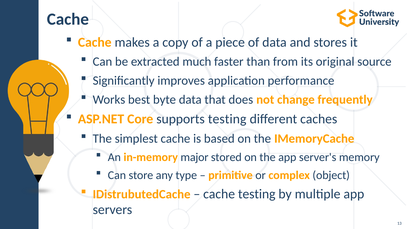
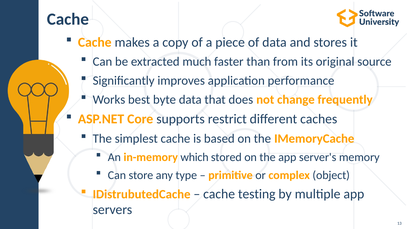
supports testing: testing -> restrict (227, 119)
major: major -> which (195, 157)
